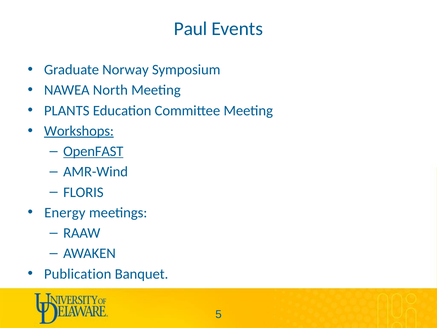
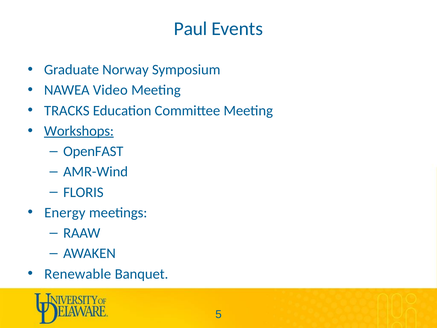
North: North -> Video (110, 90)
PLANTS: PLANTS -> TRACKS (67, 111)
OpenFAST underline: present -> none (93, 151)
Publication: Publication -> Renewable (78, 274)
